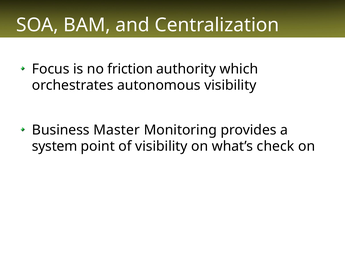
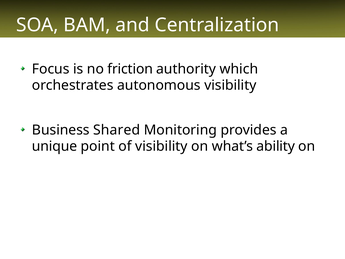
Master: Master -> Shared (117, 130)
system: system -> unique (55, 146)
check: check -> ability (276, 146)
